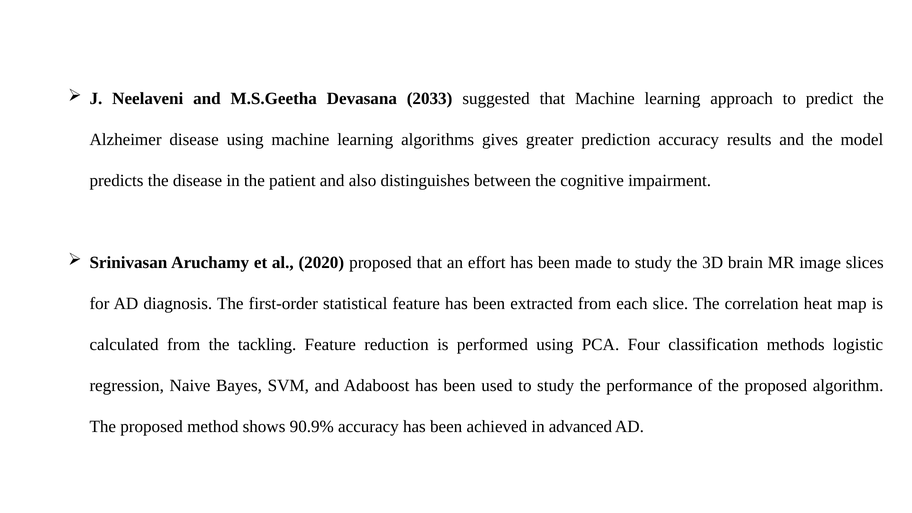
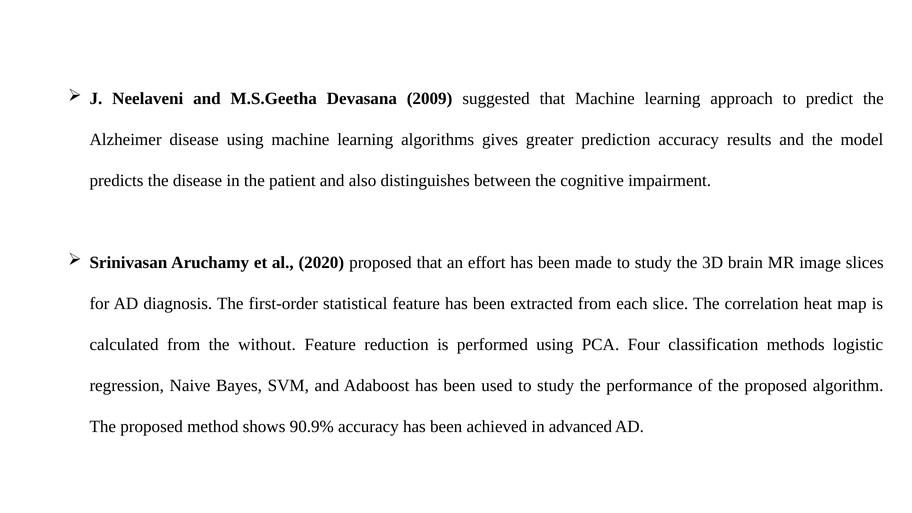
2033: 2033 -> 2009 (430, 98)
tackling: tackling -> without (267, 345)
